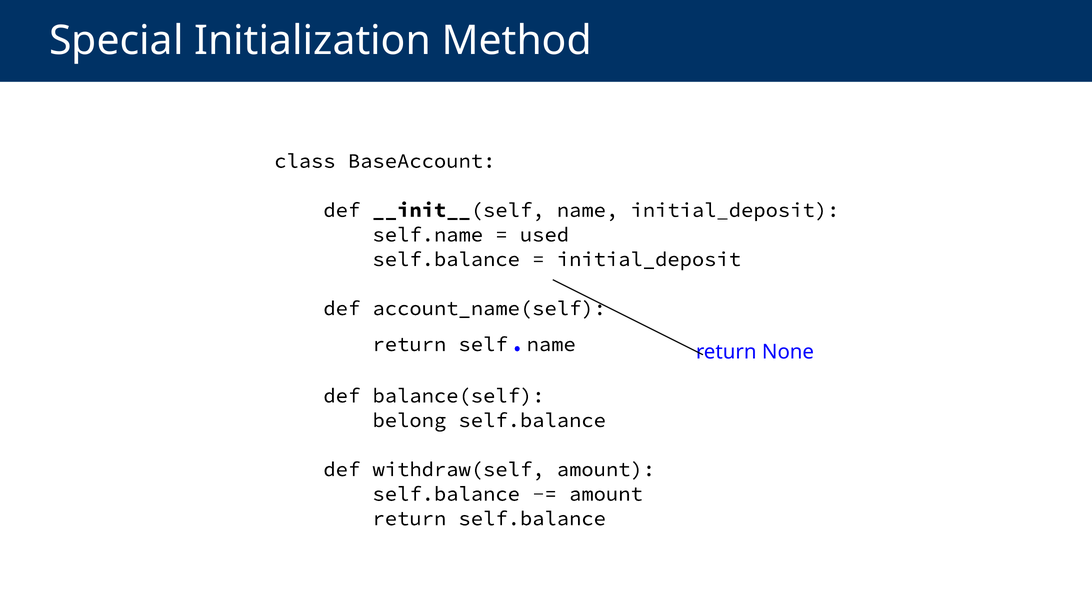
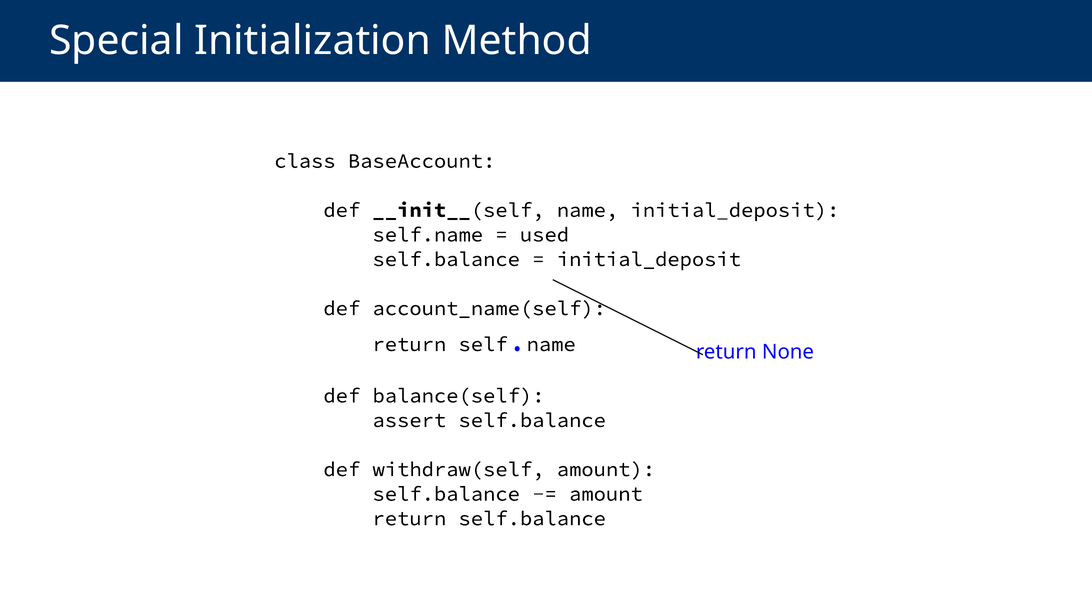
belong: belong -> assert (409, 420)
